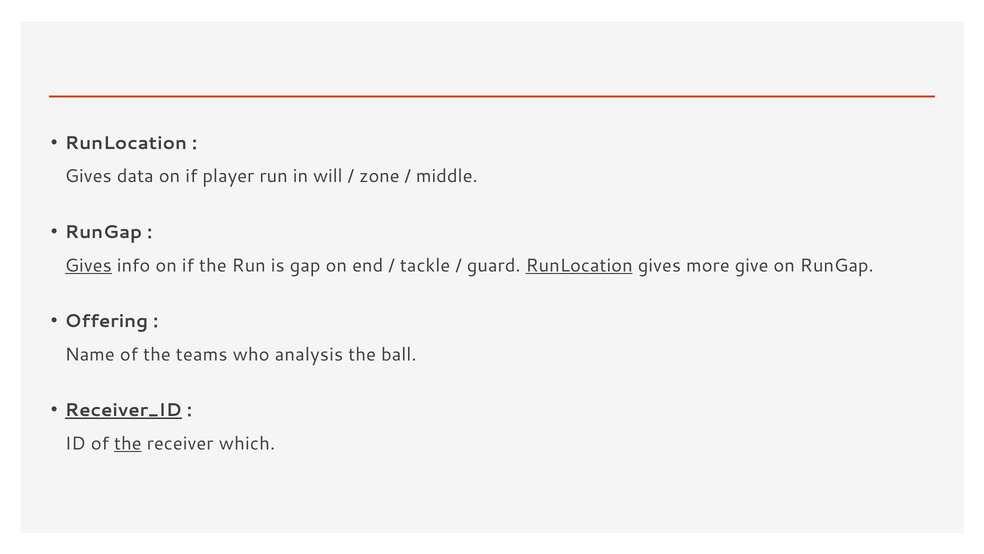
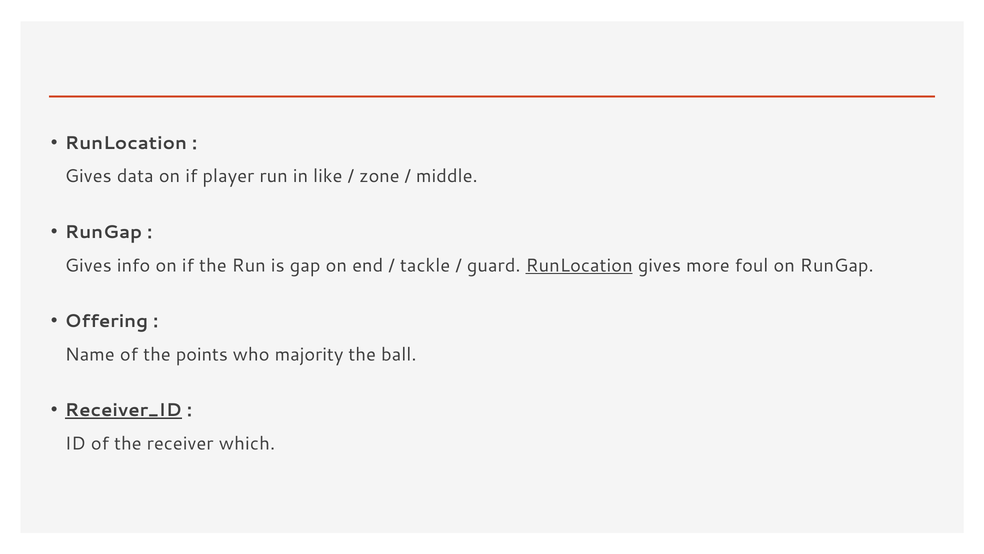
will: will -> like (328, 176)
Gives underline: present -> none (88, 265)
give: give -> foul (752, 265)
teams: teams -> points (202, 354)
analysis: analysis -> majority (309, 354)
the underline: present -> none (128, 443)
